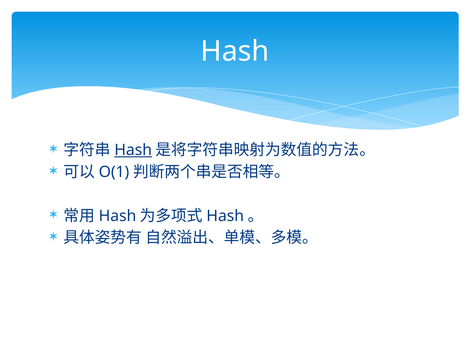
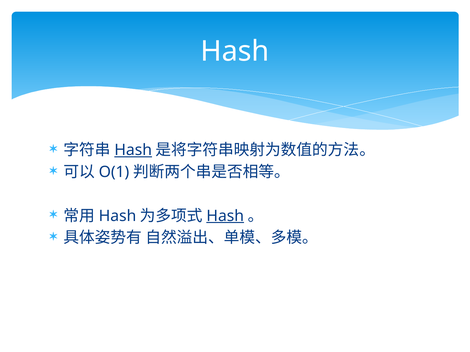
Hash underline: none -> present (225, 216)
